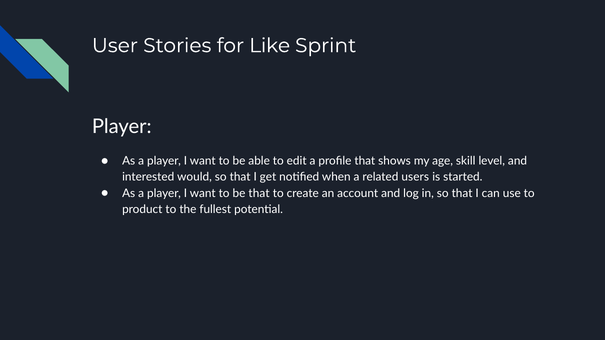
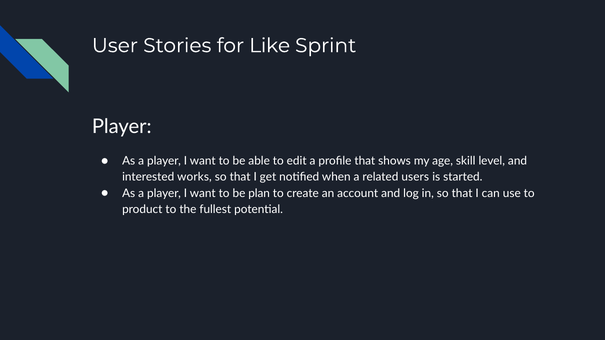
would: would -> works (195, 177)
be that: that -> plan (259, 193)
